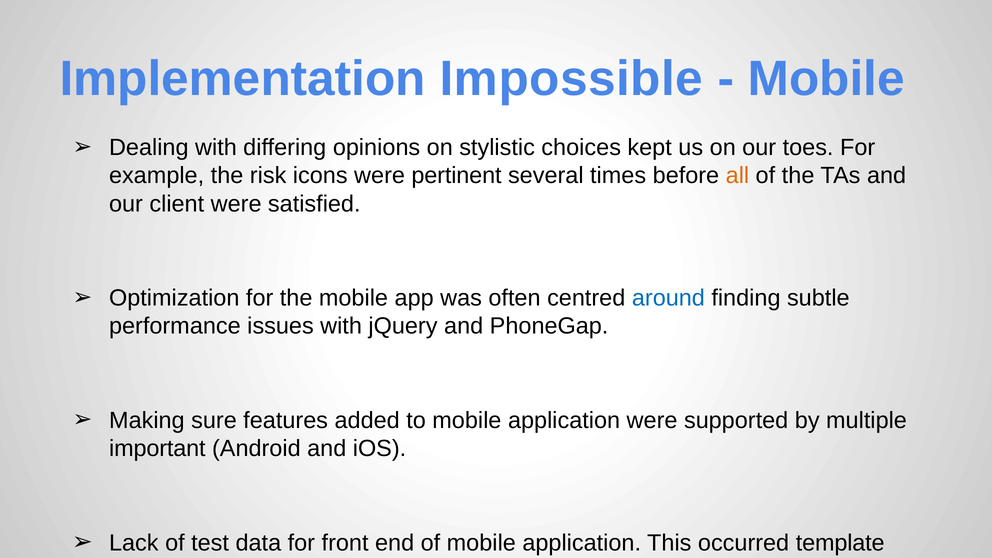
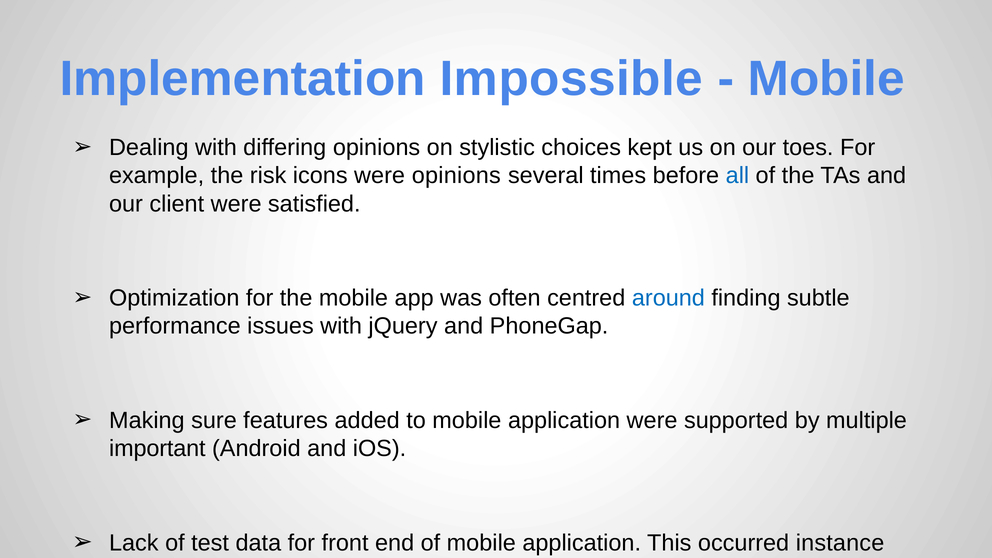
were pertinent: pertinent -> opinions (456, 176)
all colour: orange -> blue (737, 176)
template: template -> instance (840, 543)
